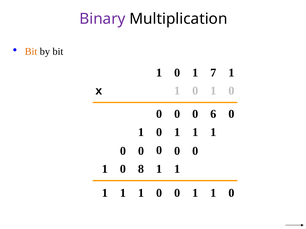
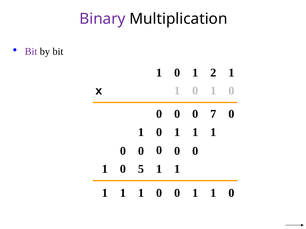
Bit colour: orange -> purple (31, 52)
7: 7 -> 2 (213, 73)
6: 6 -> 7 (213, 114)
8: 8 -> 5 (141, 169)
